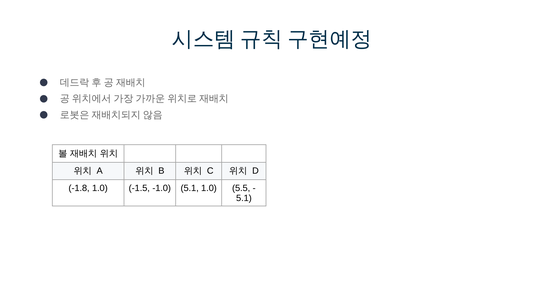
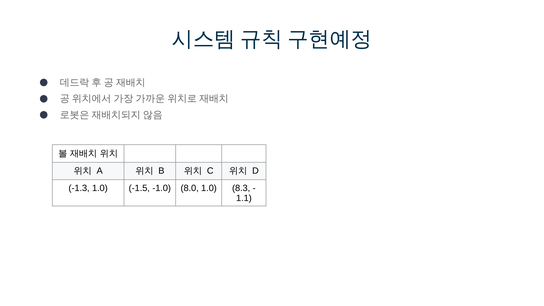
-1.8: -1.8 -> -1.3 (79, 188)
-1.0 5.1: 5.1 -> 8.0 (190, 188)
5.5: 5.5 -> 8.3 (241, 188)
5.1: 5.1 -> 1.1 (244, 198)
